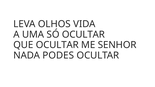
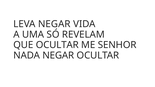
LEVA OLHOS: OLHOS -> NEGAR (54, 24)
SÓ OCULTAR: OCULTAR -> REVELAM (83, 35)
NADA PODES: PODES -> NEGAR (58, 55)
